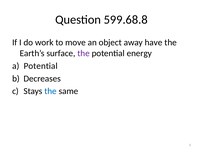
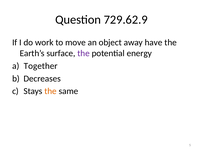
599.68.8: 599.68.8 -> 729.62.9 (126, 20)
Potential: Potential -> Together (41, 66)
the colour: blue -> orange (50, 91)
